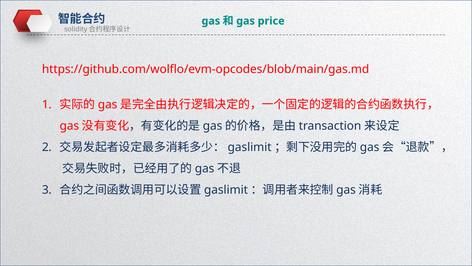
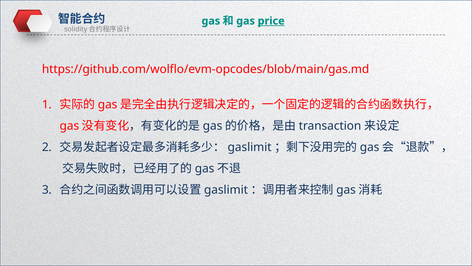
price underline: none -> present (271, 21)
